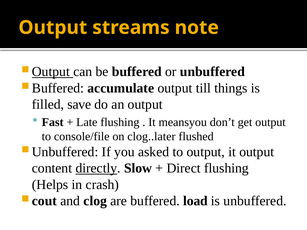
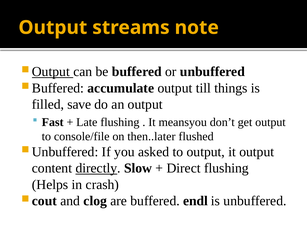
clog..later: clog..later -> then..later (151, 137)
load: load -> endl (195, 201)
